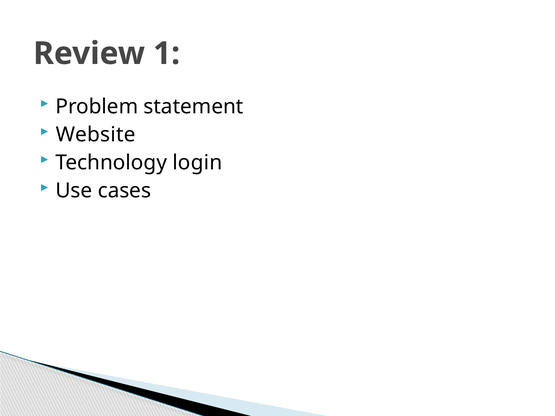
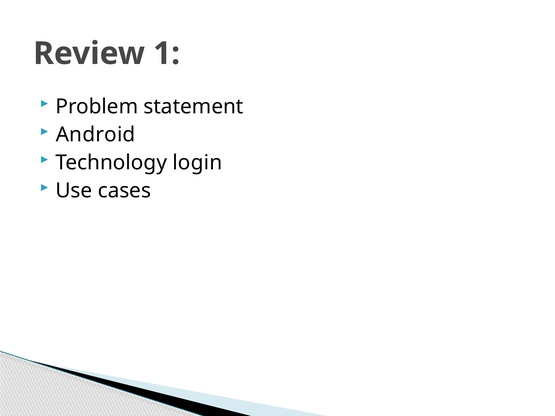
Website: Website -> Android (96, 135)
